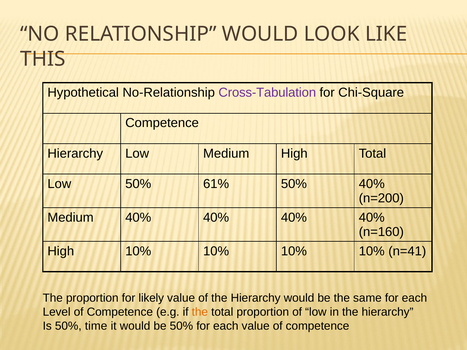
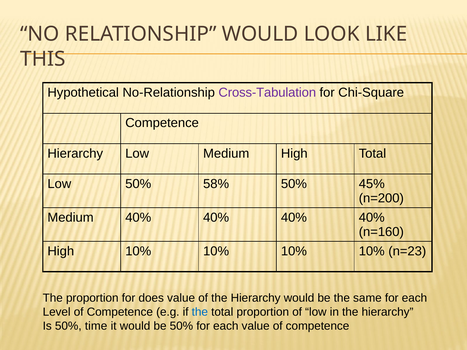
61%: 61% -> 58% (216, 184)
50% 40%: 40% -> 45% (372, 184)
n=41: n=41 -> n=23 (407, 251)
likely: likely -> does (151, 298)
the colour: orange -> blue (200, 312)
